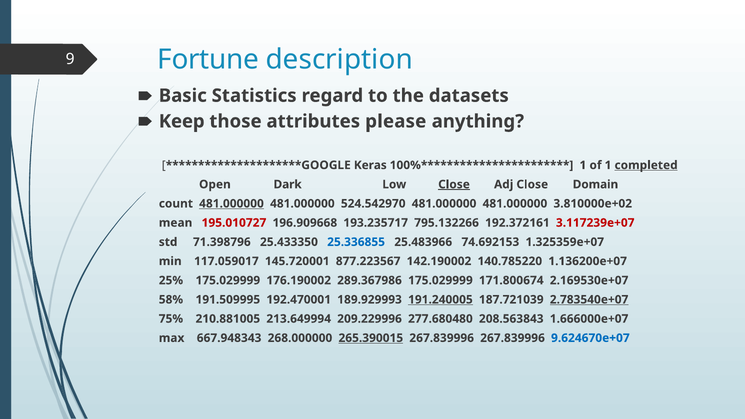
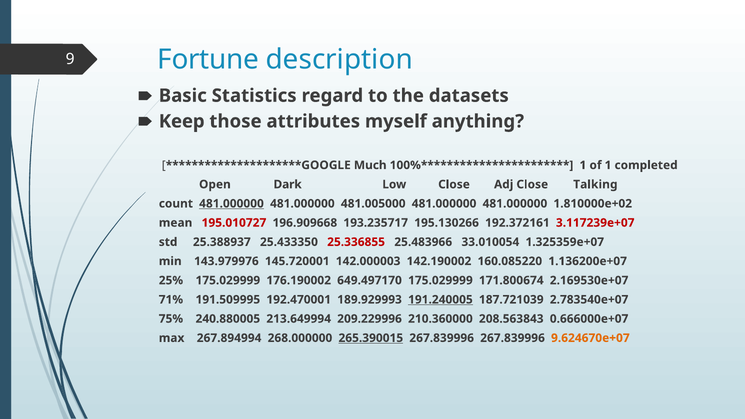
please: please -> myself (396, 121)
Keras: Keras -> Much (370, 165)
completed underline: present -> none (646, 165)
Close underline: present -> none (454, 184)
Domain: Domain -> Talking (595, 184)
524.542970: 524.542970 -> 481.005000 (373, 204)
3.810000e+02: 3.810000e+02 -> 1.810000e+02 (593, 204)
795.132266: 795.132266 -> 195.130266 (447, 223)
71.398796: 71.398796 -> 25.388937 (222, 242)
25.336855 colour: blue -> red (356, 242)
74.692153: 74.692153 -> 33.010054 (490, 242)
117.059017: 117.059017 -> 143.979976 (226, 261)
877.223567: 877.223567 -> 142.000003 (368, 261)
140.785220: 140.785220 -> 160.085220 (510, 261)
289.367986: 289.367986 -> 649.497170 (370, 280)
58%: 58% -> 71% (171, 300)
2.783540e+07 underline: present -> none (589, 300)
210.881005: 210.881005 -> 240.880005 (228, 319)
277.680480: 277.680480 -> 210.360000 (440, 319)
1.666000e+07: 1.666000e+07 -> 0.666000e+07 (589, 319)
667.948343: 667.948343 -> 267.894994 (229, 338)
9.624670e+07 colour: blue -> orange (590, 338)
